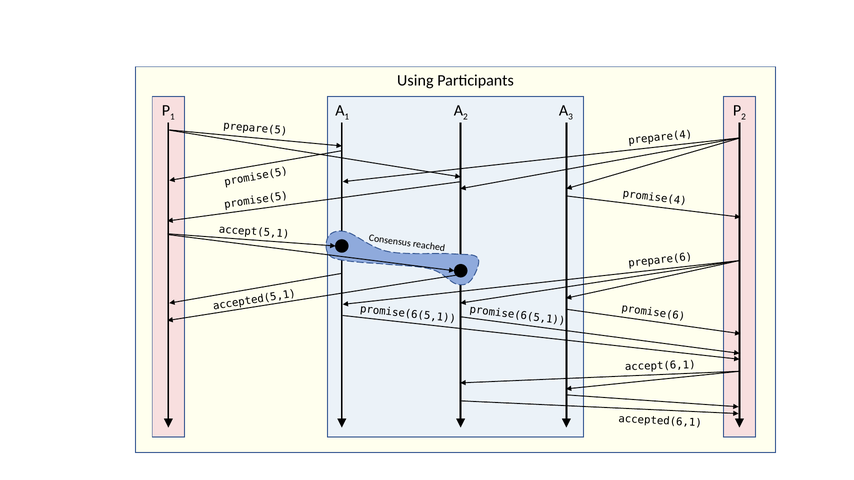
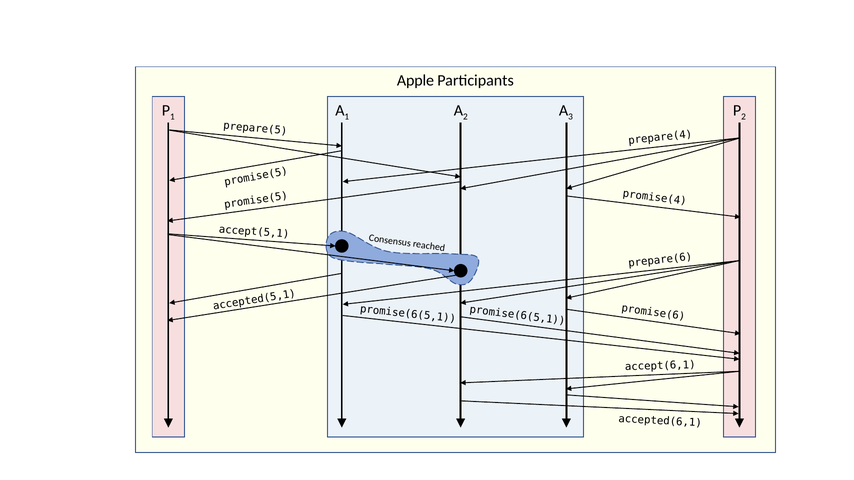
Using: Using -> Apple (415, 81)
